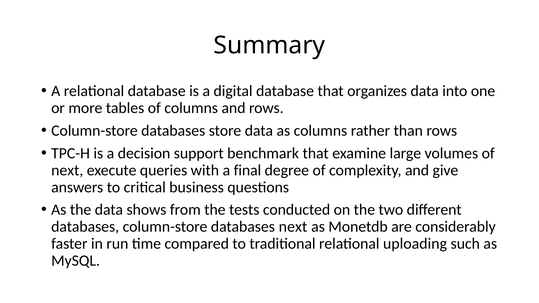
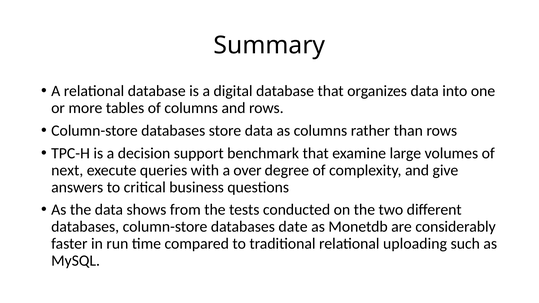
final: final -> over (247, 170)
databases next: next -> date (293, 227)
